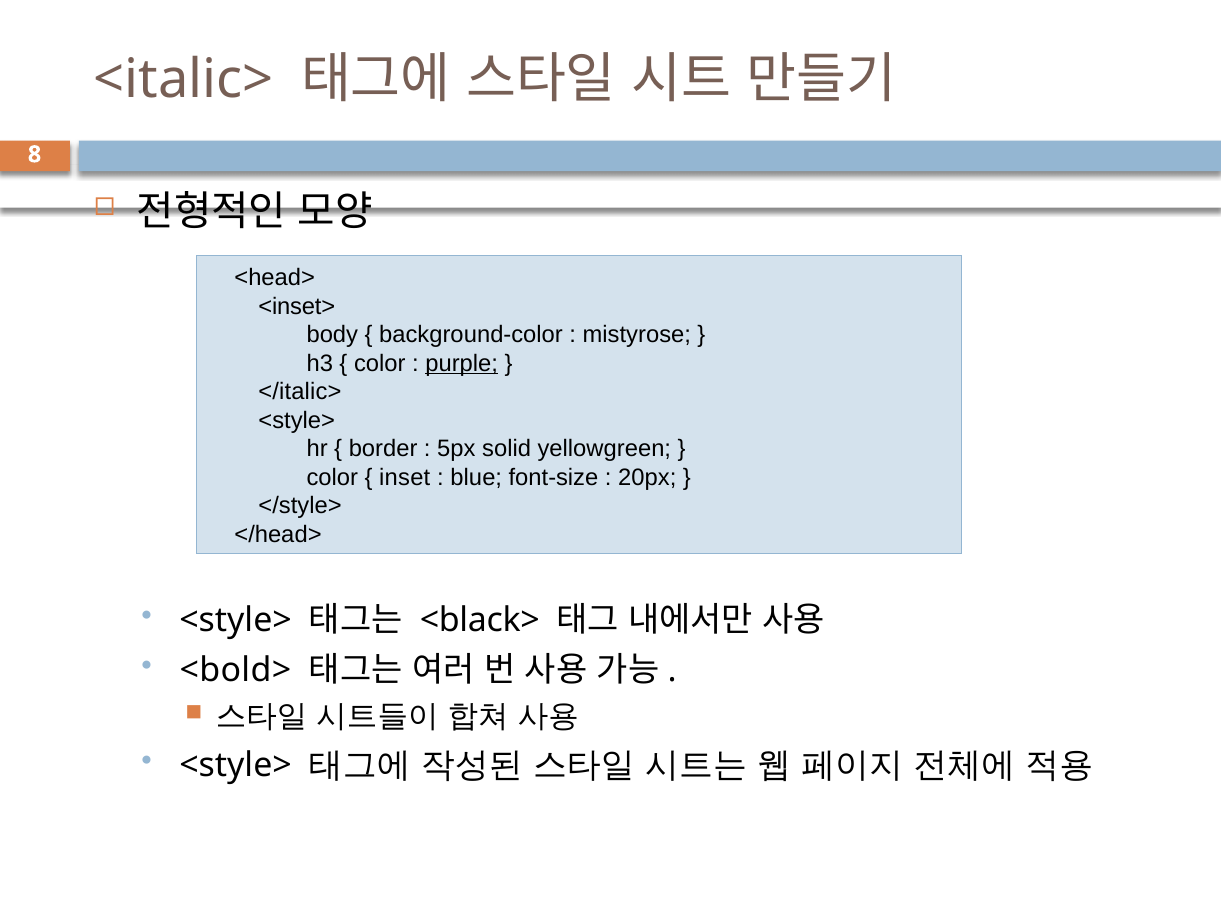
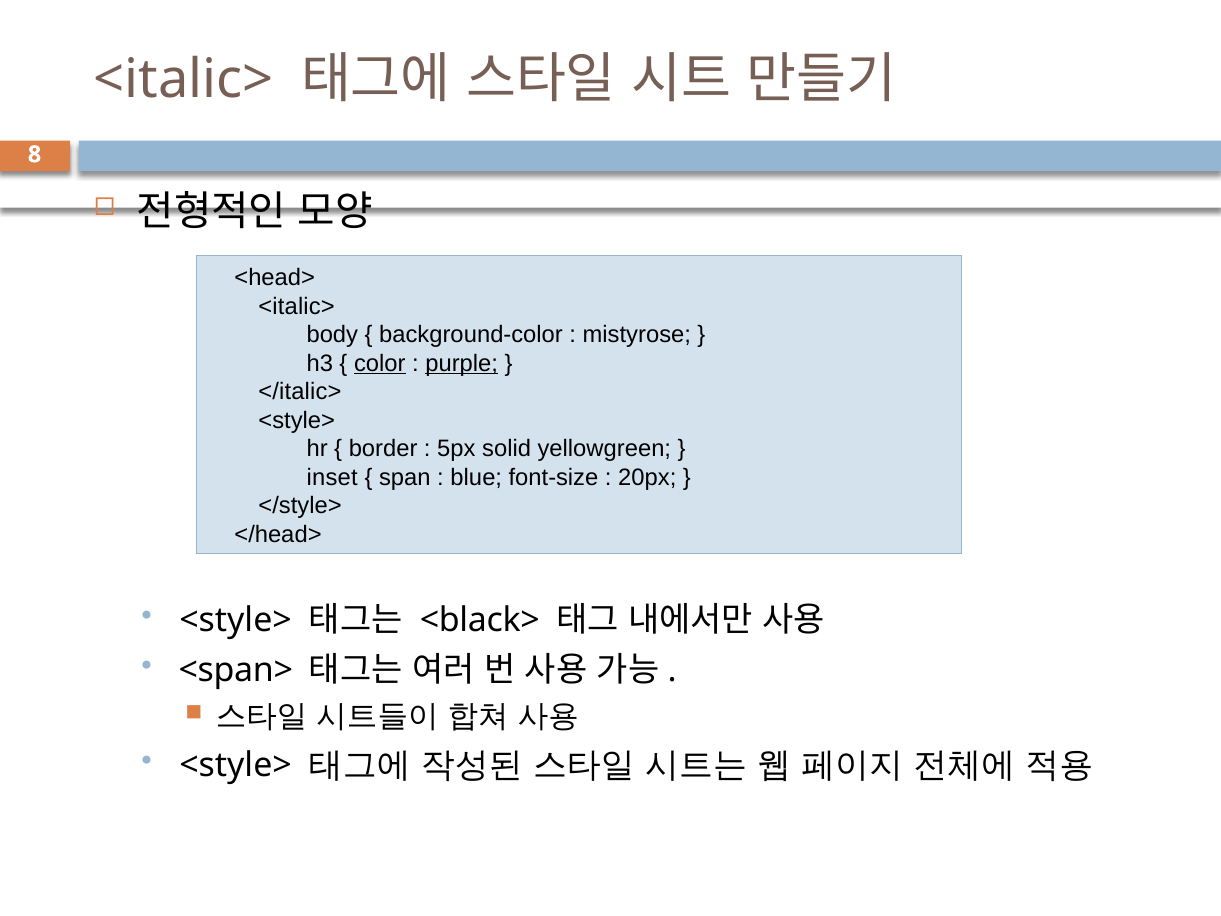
<inset>: <inset> -> <italic> (297, 306)
color underline: none -> present (380, 363)
color: color -> inset (332, 477)
inset: inset -> span (405, 477)
<bold>: <bold> -> <span> (236, 670)
